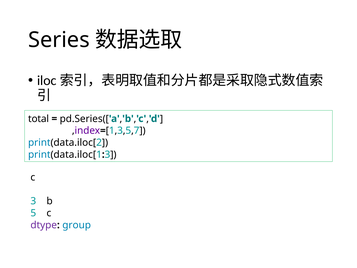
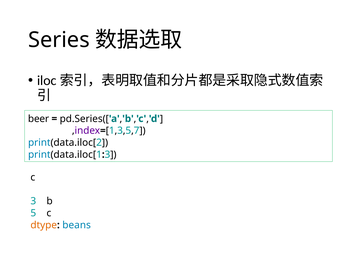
total: total -> beer (39, 119)
dtype colour: purple -> orange (44, 225)
group: group -> beans (77, 225)
